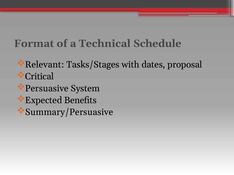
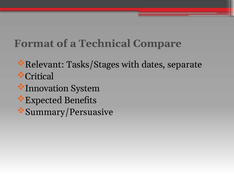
Schedule: Schedule -> Compare (157, 44)
proposal: proposal -> separate (185, 65)
Persuasive: Persuasive -> Innovation (47, 89)
